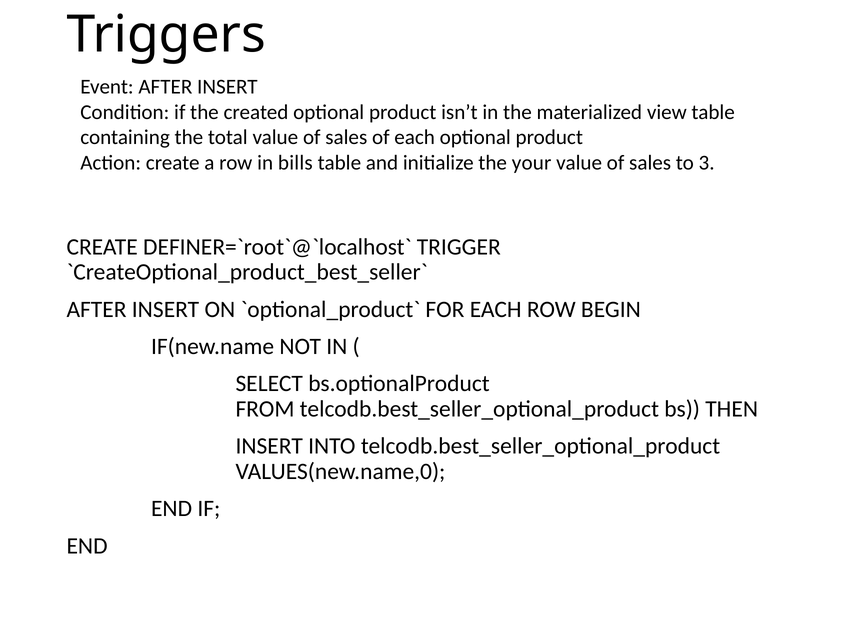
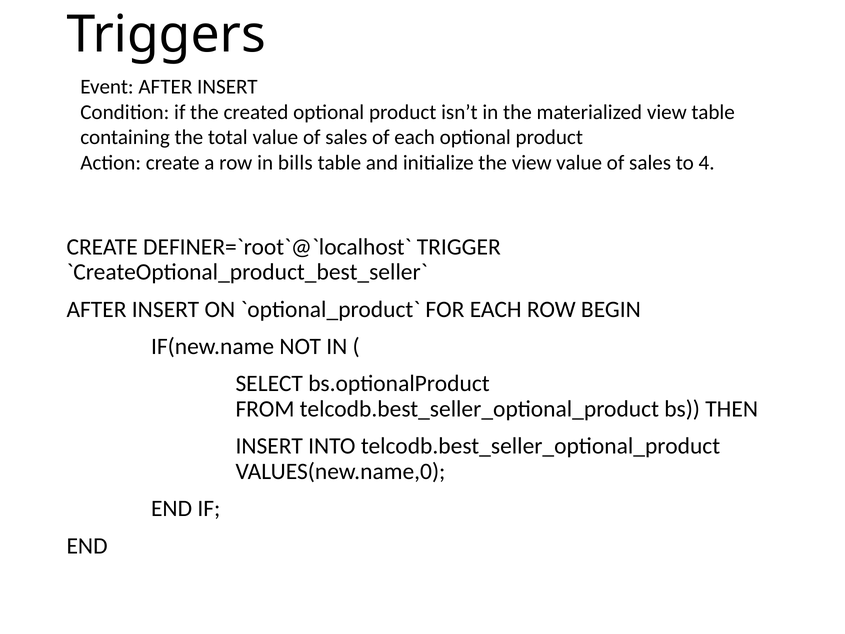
the your: your -> view (532, 163)
3: 3 -> 4 (707, 163)
